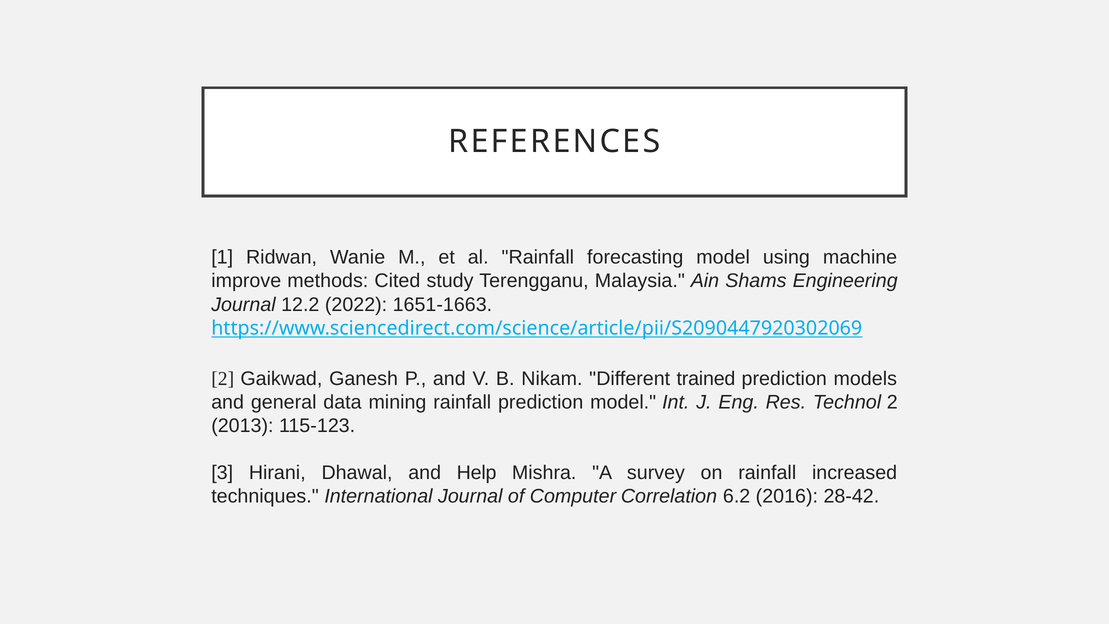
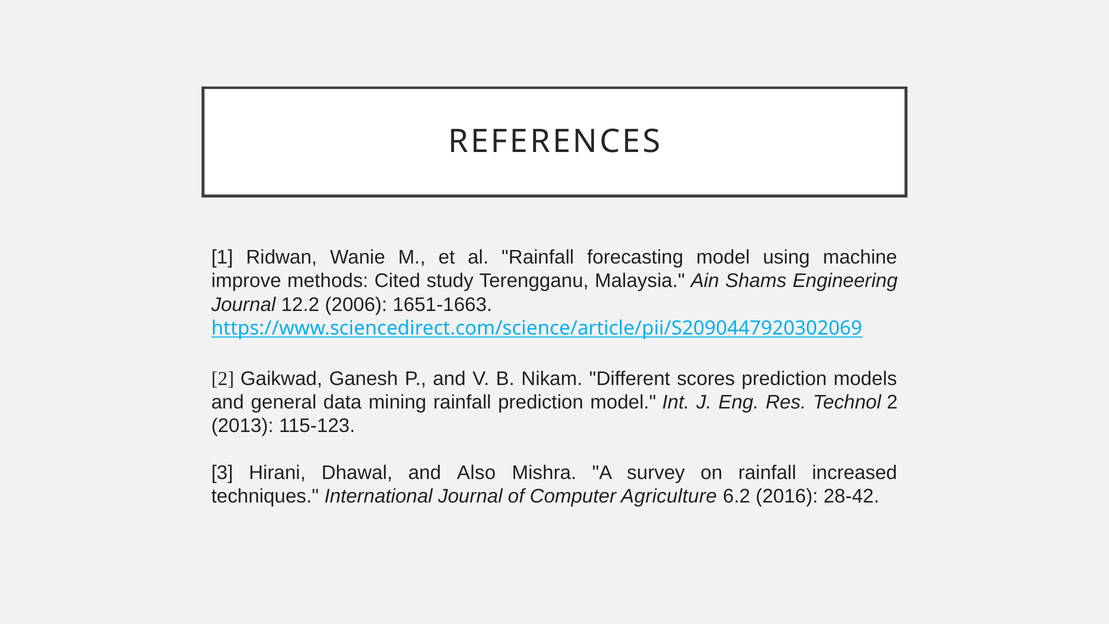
2022: 2022 -> 2006 (356, 304)
trained: trained -> scores (706, 378)
Help: Help -> Also (476, 473)
Correlation: Correlation -> Agriculture (669, 496)
